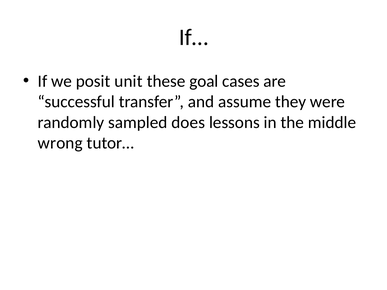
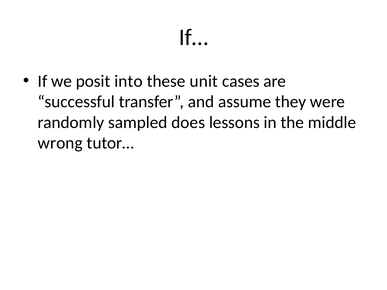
unit: unit -> into (128, 81)
goal: goal -> unit (204, 81)
